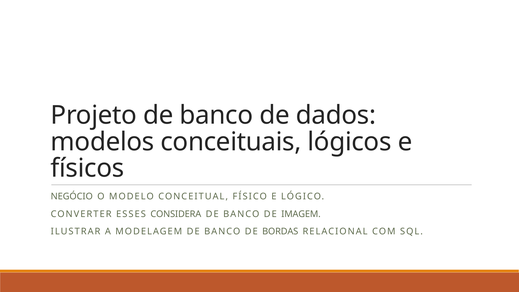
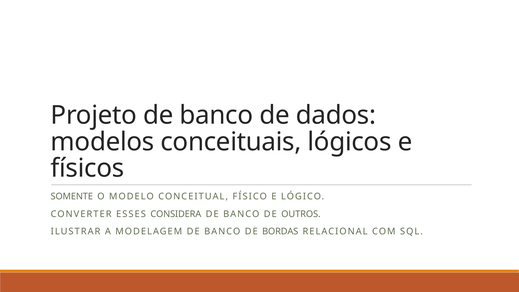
NEGÓCIO: NEGÓCIO -> SOMENTE (72, 197)
IMAGEM: IMAGEM -> OUTROS (301, 214)
